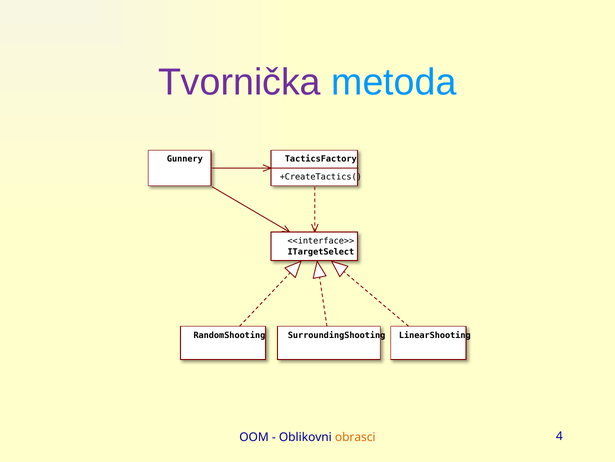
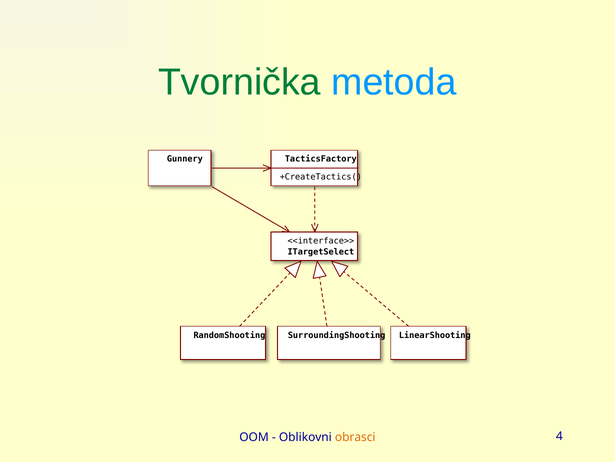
Tvornička colour: purple -> green (239, 82)
